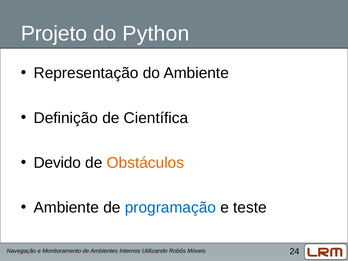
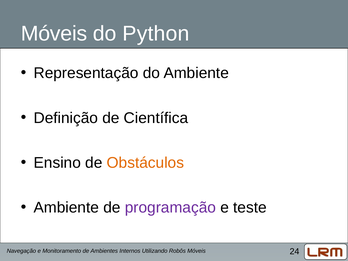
Projeto: Projeto -> Móveis (54, 34)
Devido: Devido -> Ensino (57, 163)
programação colour: blue -> purple (170, 208)
